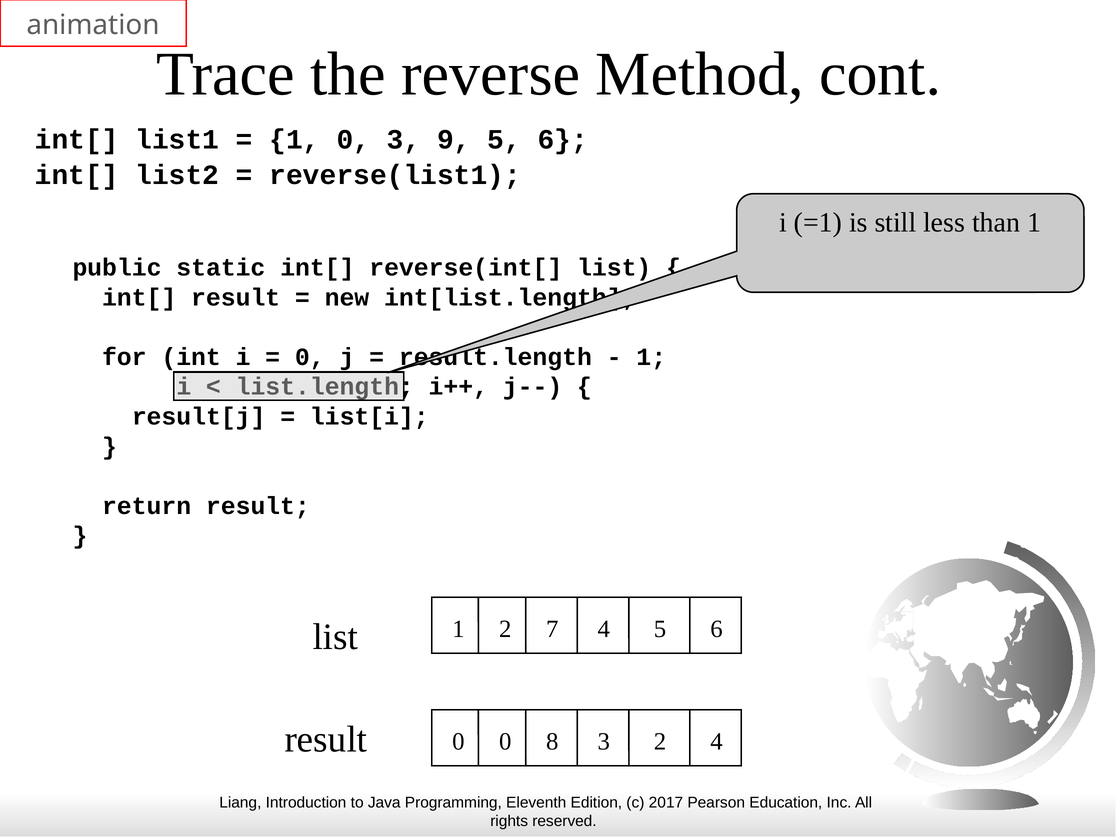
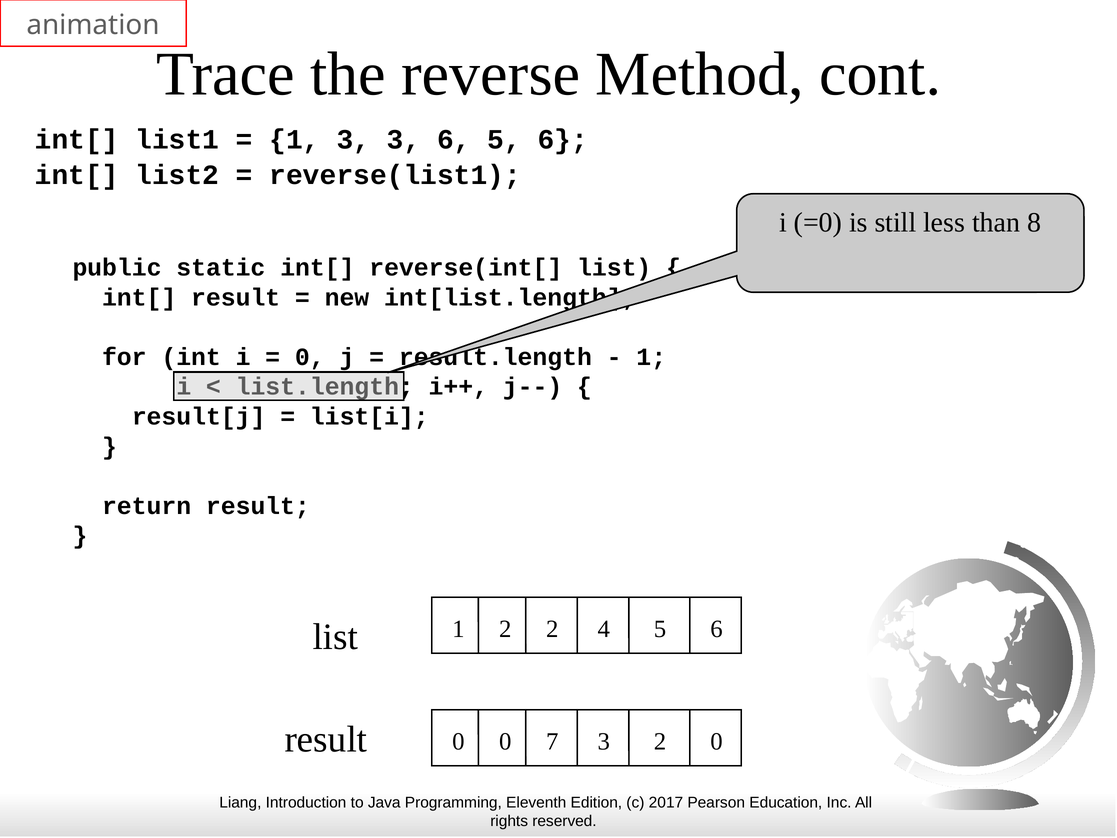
1 0: 0 -> 3 (353, 139)
3 9: 9 -> 6 (454, 139)
=1: =1 -> =0 (818, 223)
than 1: 1 -> 8 (1034, 223)
2 7: 7 -> 2 (552, 629)
8: 8 -> 7 (552, 741)
2 4: 4 -> 0 (716, 741)
